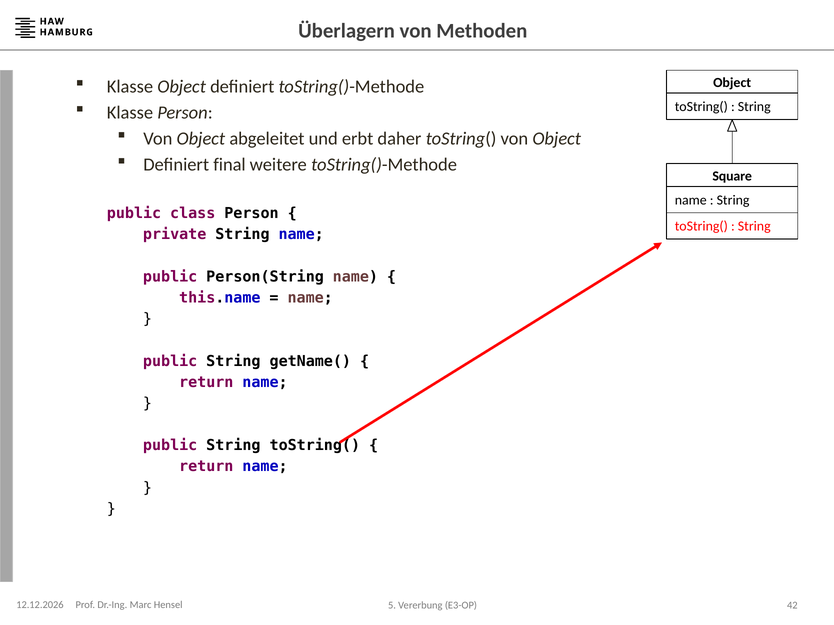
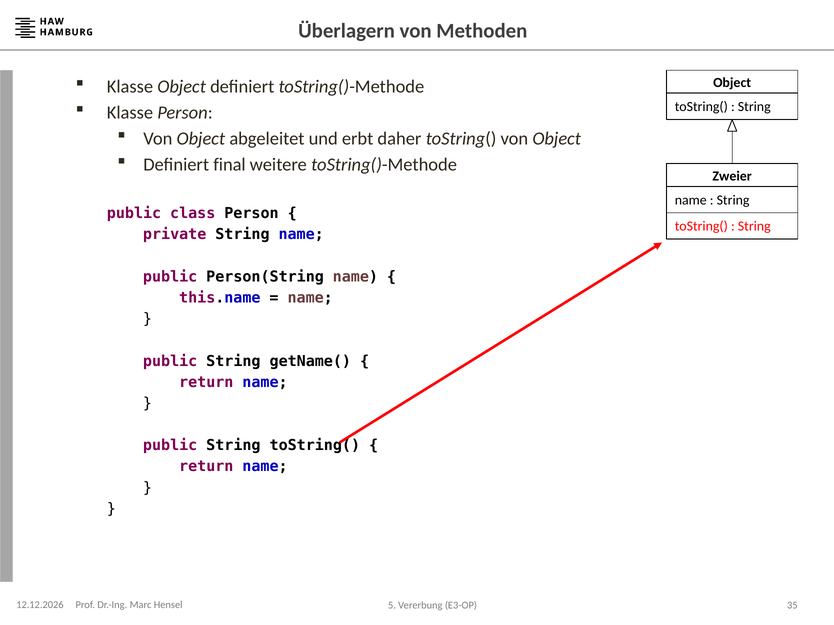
Square: Square -> Zweier (732, 176)
42: 42 -> 35 (792, 606)
